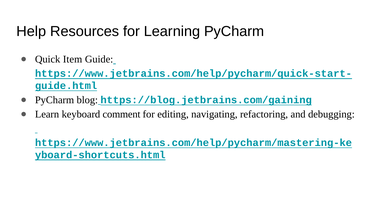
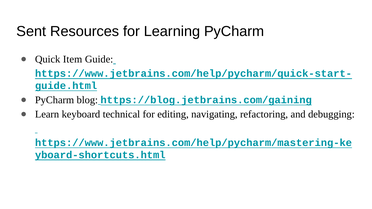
Help: Help -> Sent (31, 32)
comment: comment -> technical (121, 114)
